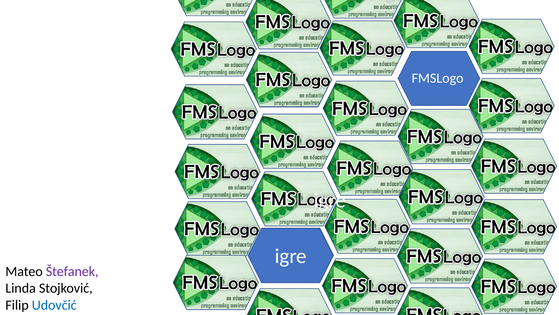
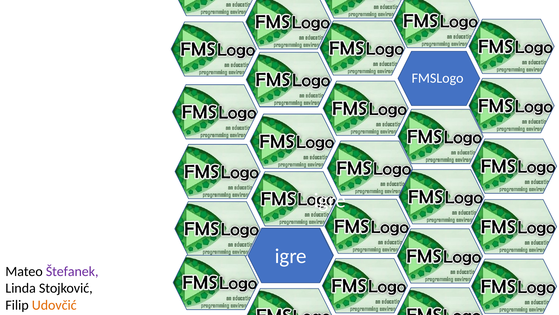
Udovčić colour: blue -> orange (54, 305)
